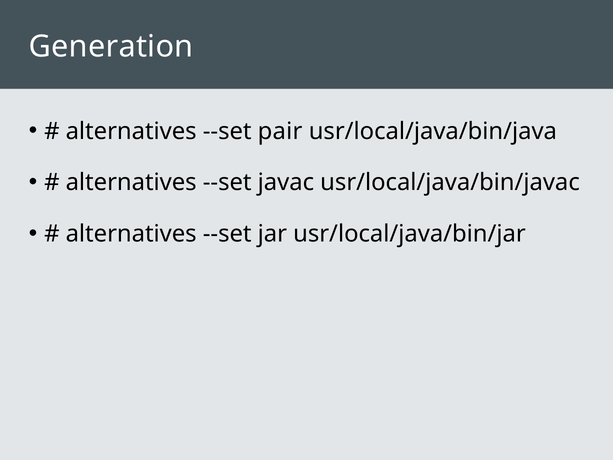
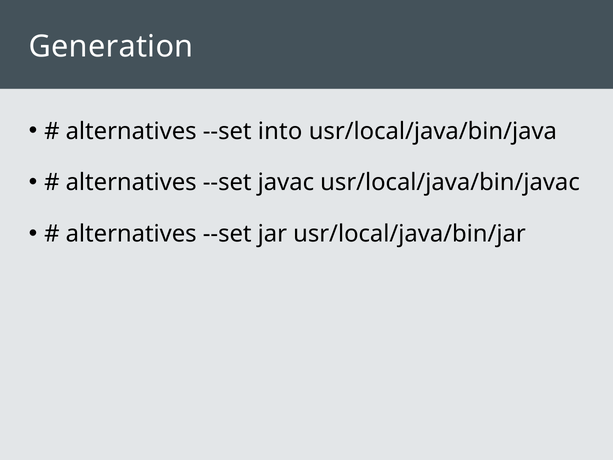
pair: pair -> into (280, 131)
